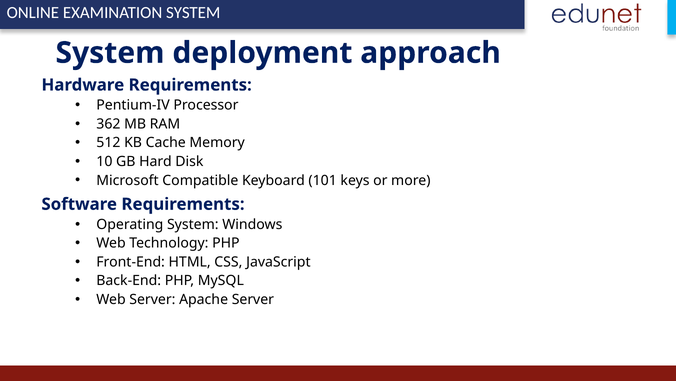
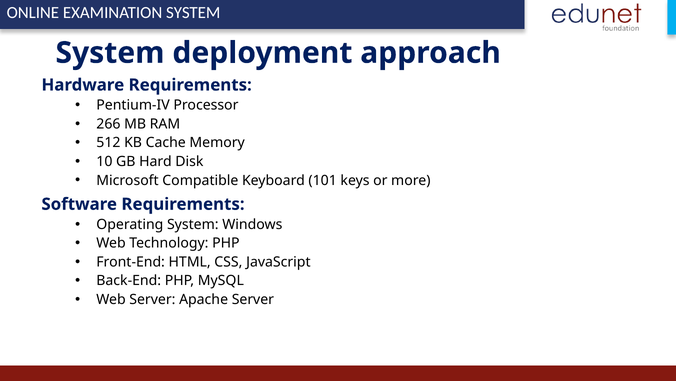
362: 362 -> 266 (108, 124)
